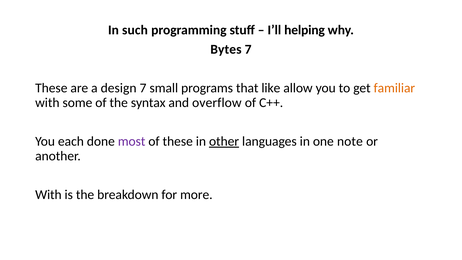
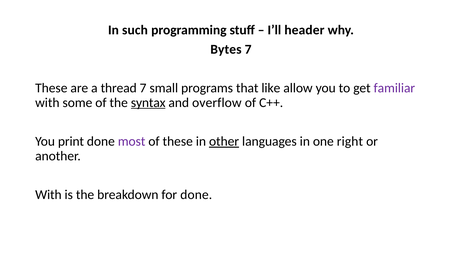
helping: helping -> header (304, 30)
design: design -> thread (119, 88)
familiar colour: orange -> purple (394, 88)
syntax underline: none -> present (148, 103)
each: each -> print (71, 141)
note: note -> right (350, 141)
for more: more -> done (196, 195)
